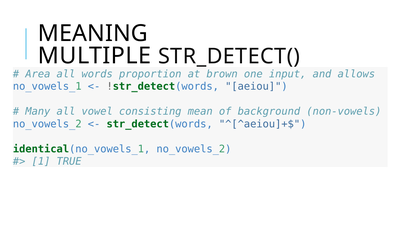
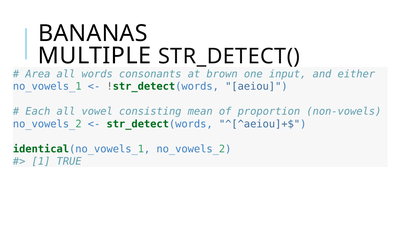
MEANING: MEANING -> BANANAS (93, 33)
proportion: proportion -> consonants (150, 74)
allows: allows -> either (356, 74)
Many: Many -> Each (38, 111)
background: background -> proportion (269, 111)
